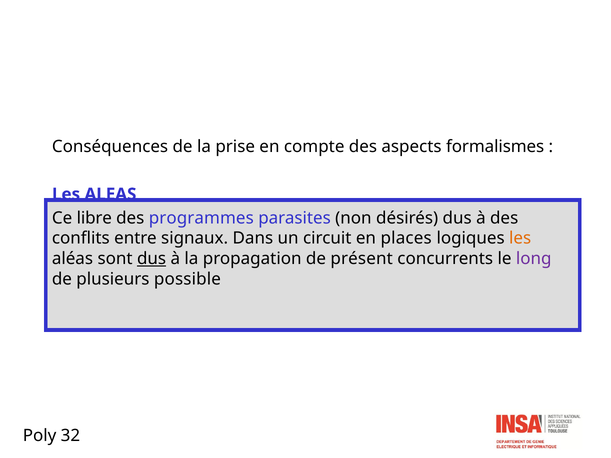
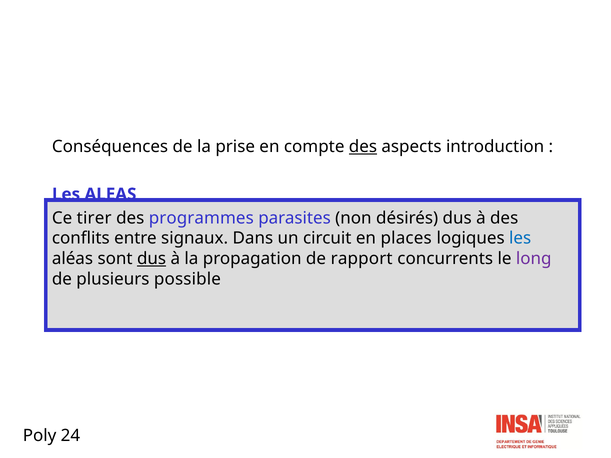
des underline: none -> present (363, 147)
formalismes: formalismes -> introduction (495, 147)
libre: libre -> tirer (94, 218)
les colour: orange -> blue (520, 238)
présent: présent -> rapport (362, 259)
32: 32 -> 24 (70, 436)
